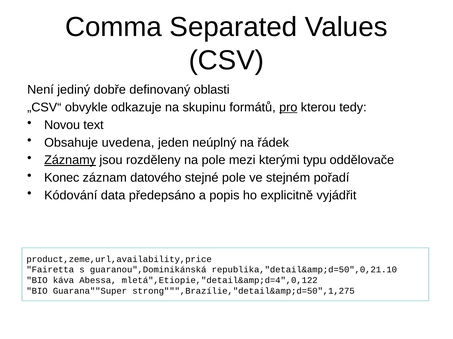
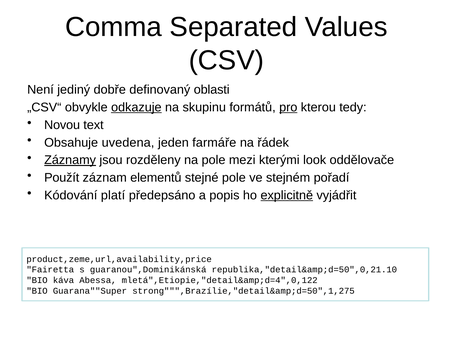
odkazuje underline: none -> present (136, 108)
neúplný: neúplný -> farmáře (214, 143)
typu: typu -> look (315, 160)
Konec: Konec -> Použít (62, 178)
datového: datového -> elementů (156, 178)
data: data -> platí (113, 196)
explicitně underline: none -> present (287, 196)
